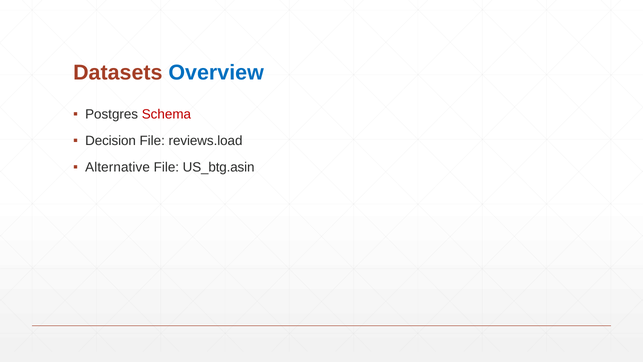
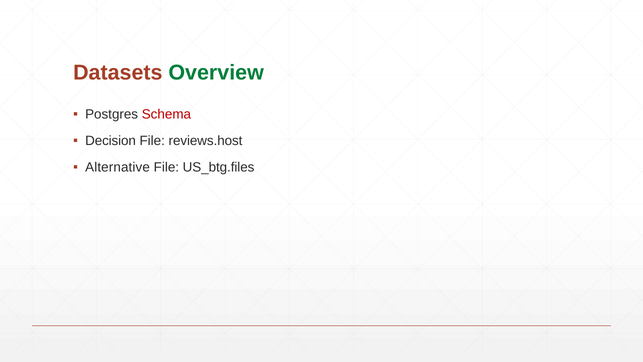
Overview colour: blue -> green (216, 73)
reviews.load: reviews.load -> reviews.host (206, 141)
US_btg.asin: US_btg.asin -> US_btg.files (219, 167)
